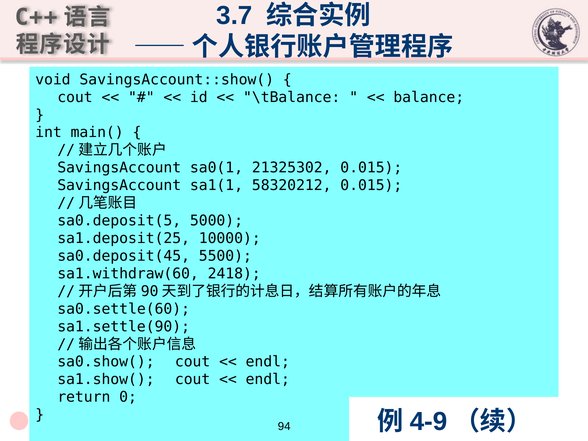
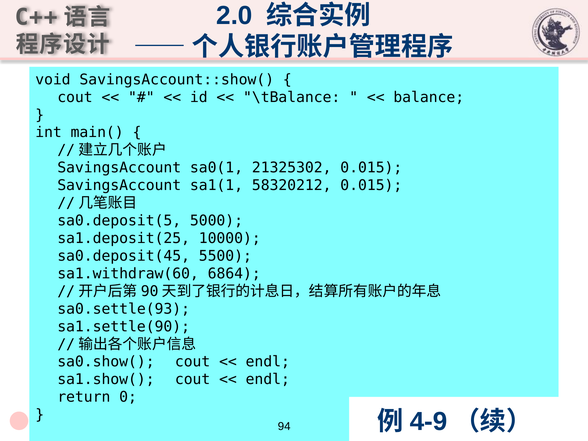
3.7: 3.7 -> 2.0 (234, 16)
2418: 2418 -> 6864 (234, 274)
sa0.settle(60: sa0.settle(60 -> sa0.settle(93 (124, 309)
